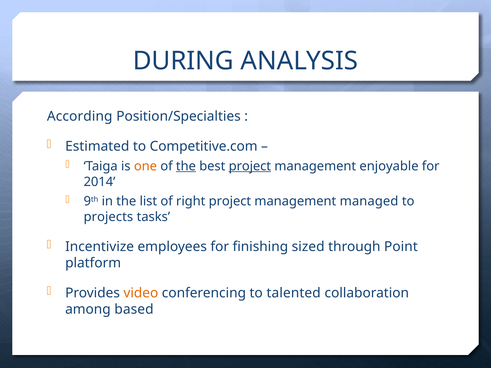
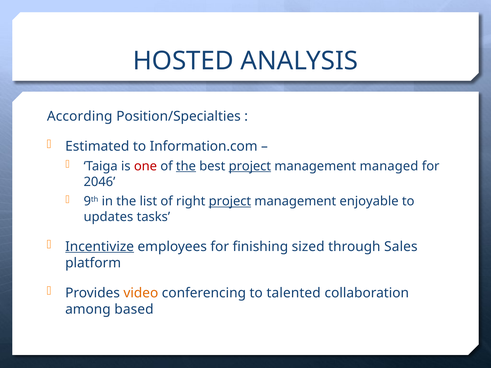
DURING: DURING -> HOSTED (183, 61)
Competitive.com: Competitive.com -> Information.com (204, 146)
one colour: orange -> red (145, 166)
enjoyable: enjoyable -> managed (389, 166)
2014: 2014 -> 2046 (99, 182)
project underline: none -> present (230, 202)
managed: managed -> enjoyable (369, 202)
projects: projects -> updates (108, 217)
Incentivize underline: none -> present (100, 247)
Point: Point -> Sales (401, 247)
